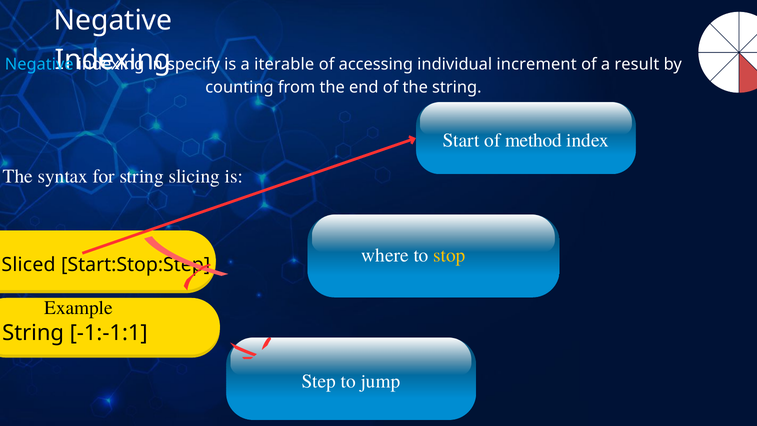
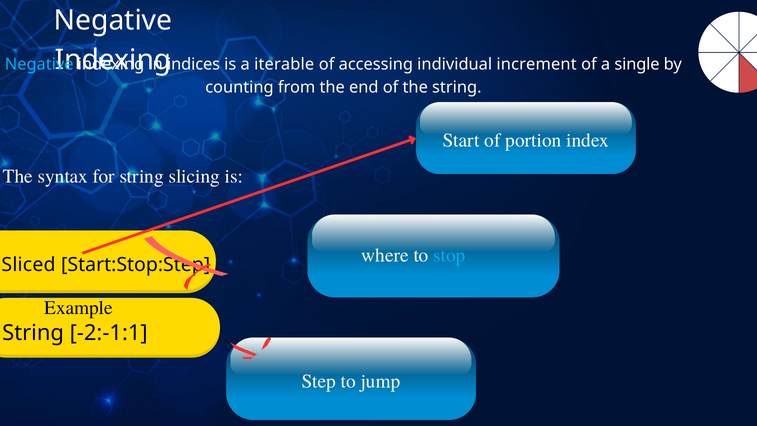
specify: specify -> indices (194, 64)
result: result -> single (637, 64)
method: method -> portion (533, 140)
stop colour: yellow -> light blue (449, 255)
-1:-1:1: -1:-1:1 -> -2:-1:1 (109, 333)
